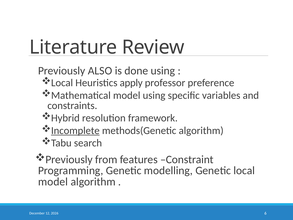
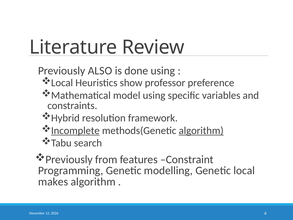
apply: apply -> show (131, 83)
algorithm underline: none -> present (201, 130)
model: model -> makes (53, 182)
